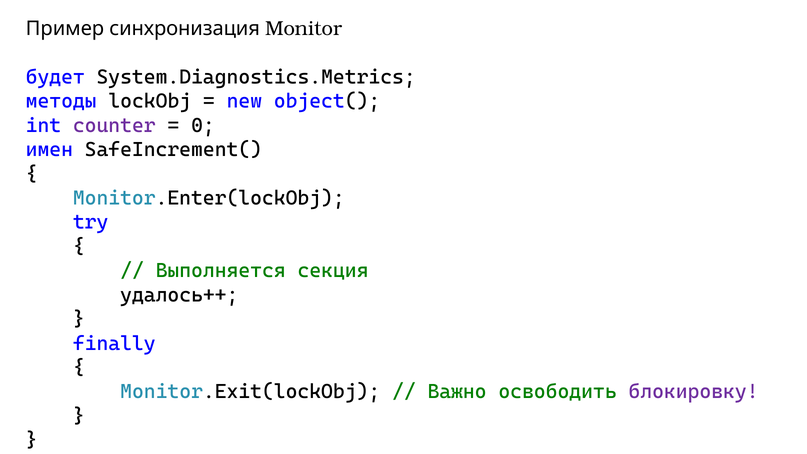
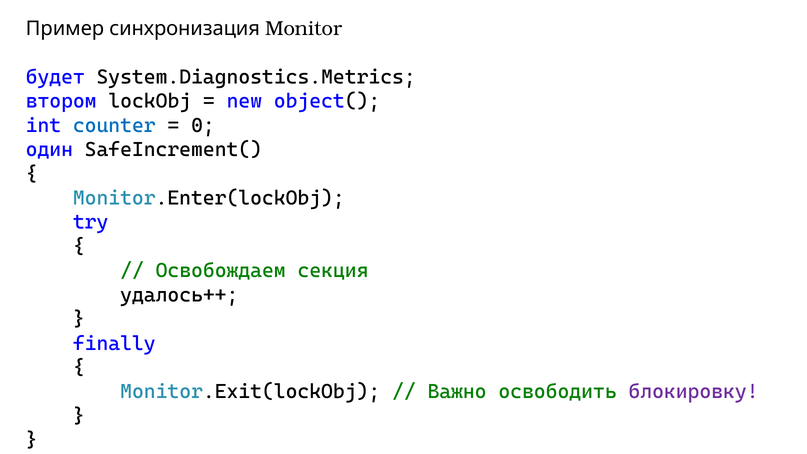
методы: методы -> втором (61, 101)
counter colour: purple -> blue (114, 125)
имен: имен -> один (49, 150)
Выполняется: Выполняется -> Освобождаем (221, 271)
